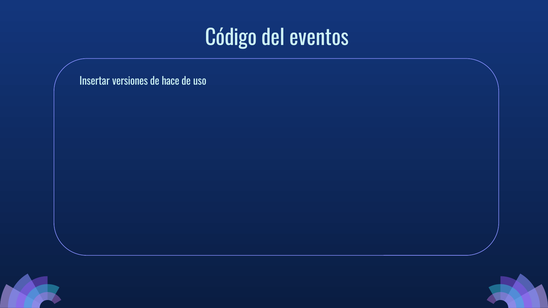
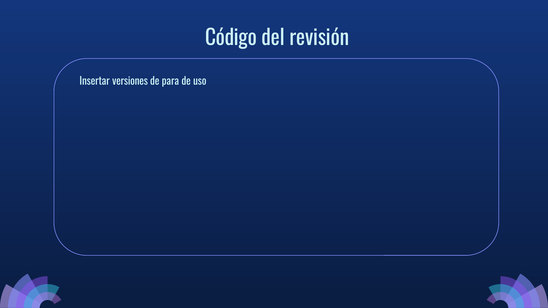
eventos: eventos -> revisión (319, 38)
hace: hace -> para (170, 82)
